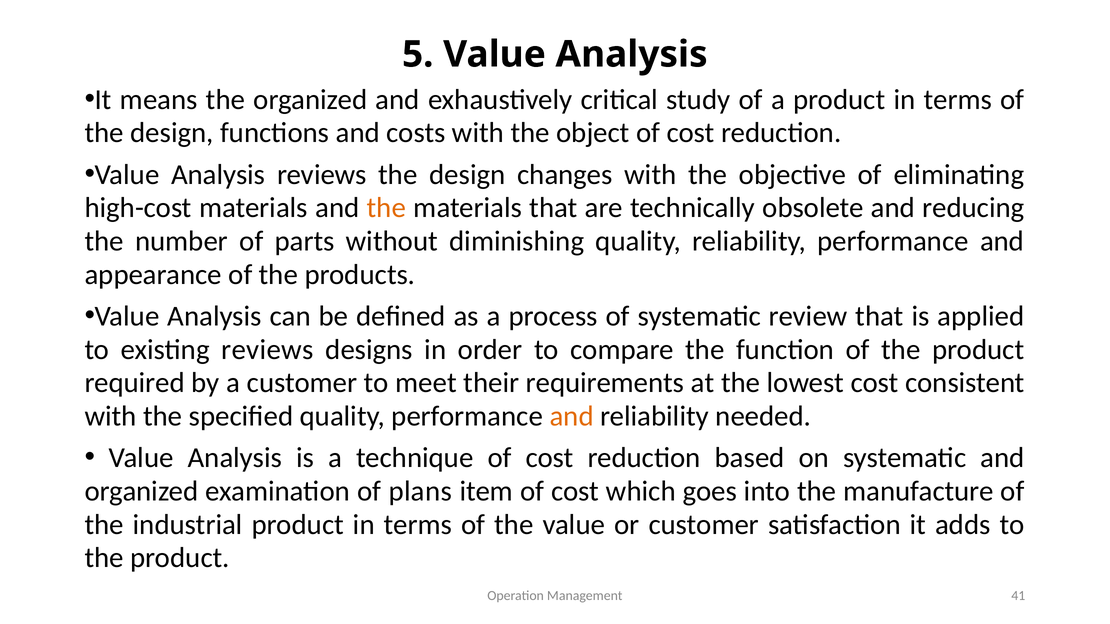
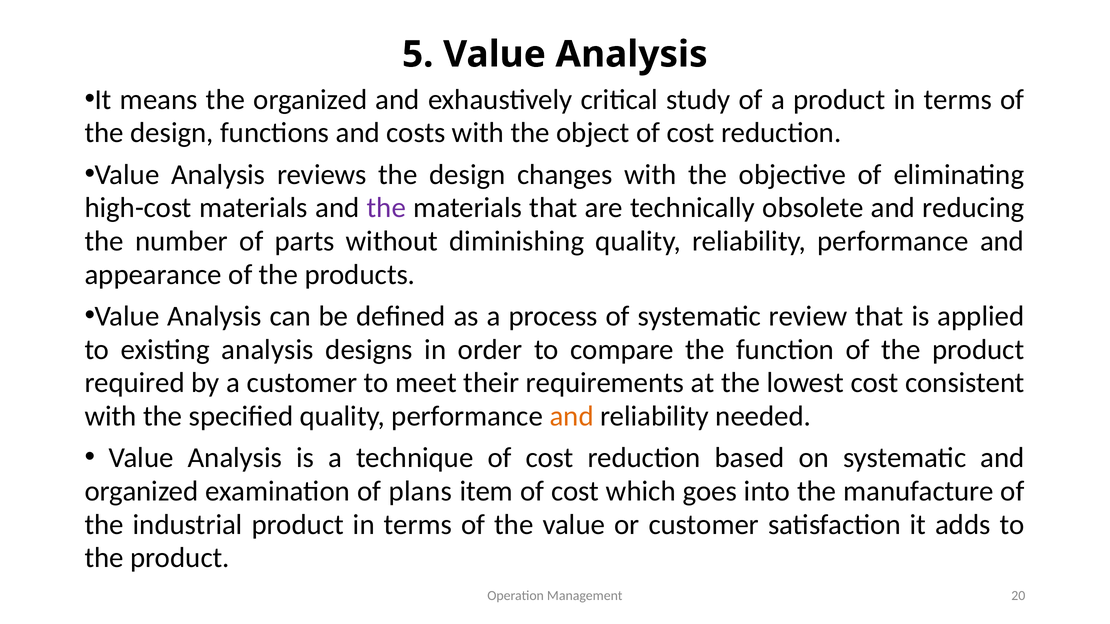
the colour: orange -> purple (386, 208)
existing reviews: reviews -> analysis (268, 350)
41: 41 -> 20 (1018, 596)
